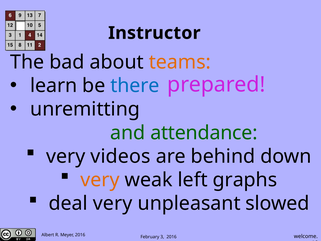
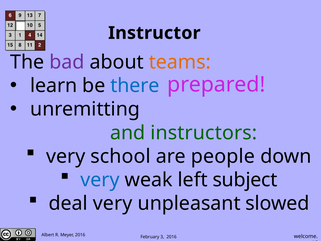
bad colour: black -> purple (67, 62)
attendance: attendance -> instructors (204, 133)
videos: videos -> school (121, 156)
behind: behind -> people (223, 156)
very colour: orange -> blue (100, 180)
graphs: graphs -> subject (245, 180)
